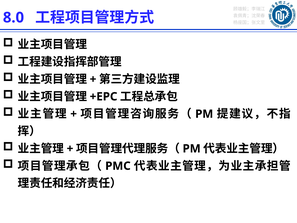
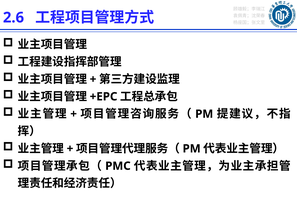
8.0: 8.0 -> 2.6 (13, 18)
